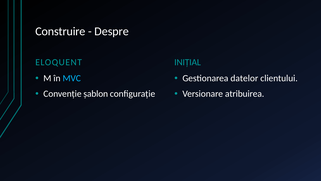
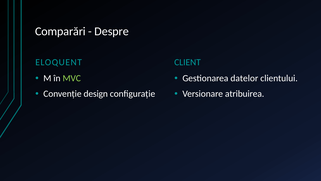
Construire: Construire -> Comparări (60, 31)
INIȚIAL: INIȚIAL -> CLIENT (188, 62)
MVC colour: light blue -> light green (72, 78)
șablon: șablon -> design (96, 94)
